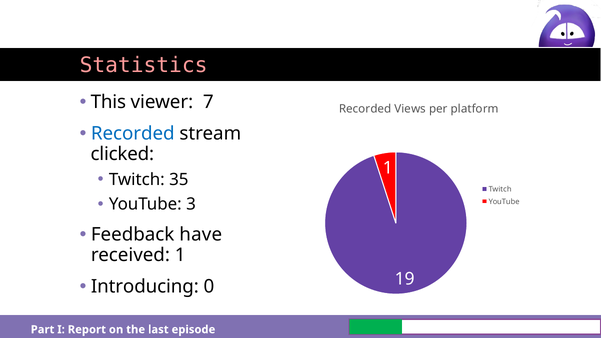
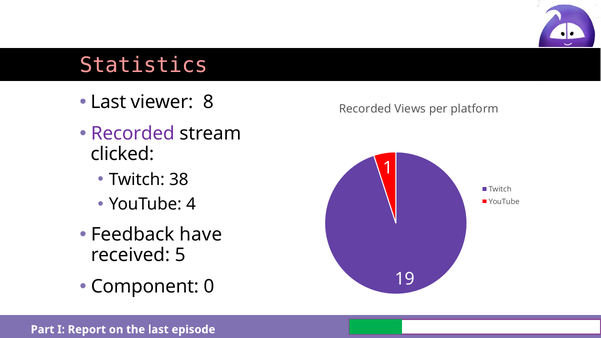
This: This -> Last (108, 102)
7: 7 -> 8 (208, 102)
Recorded colour: blue -> purple (133, 134)
35: 35 -> 38 (179, 180)
3: 3 -> 4 (191, 204)
received 1: 1 -> 5 (180, 255)
Introducing: Introducing -> Component (145, 287)
